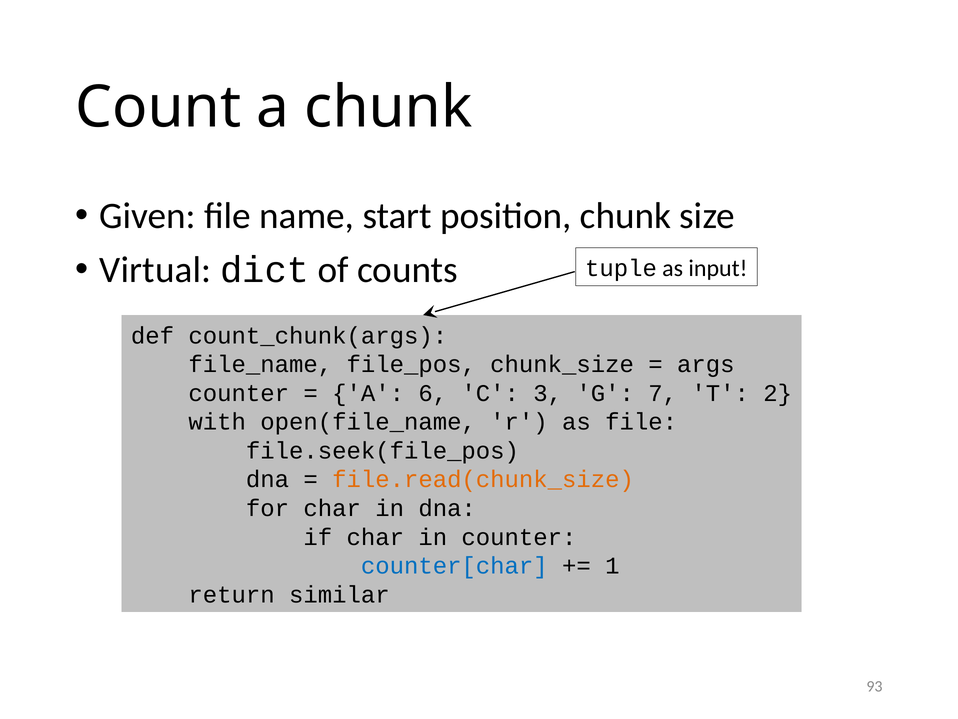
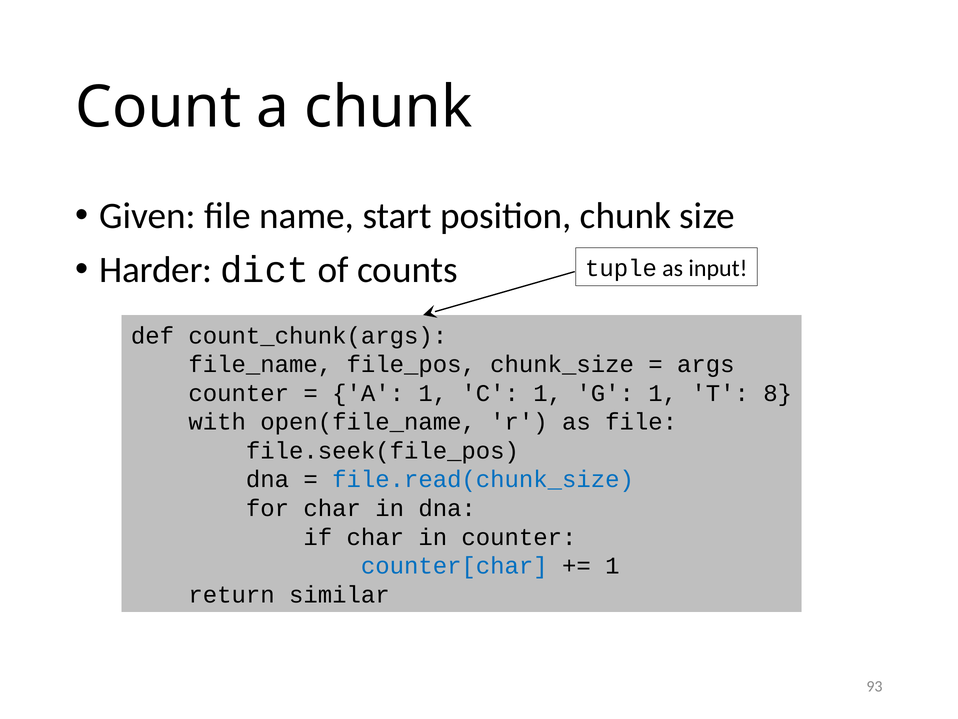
Virtual: Virtual -> Harder (156, 270)
A 6: 6 -> 1 (433, 393)
C 3: 3 -> 1 (548, 393)
G 7: 7 -> 1 (663, 393)
2: 2 -> 8 (778, 393)
file.read(chunk_size colour: orange -> blue (483, 479)
